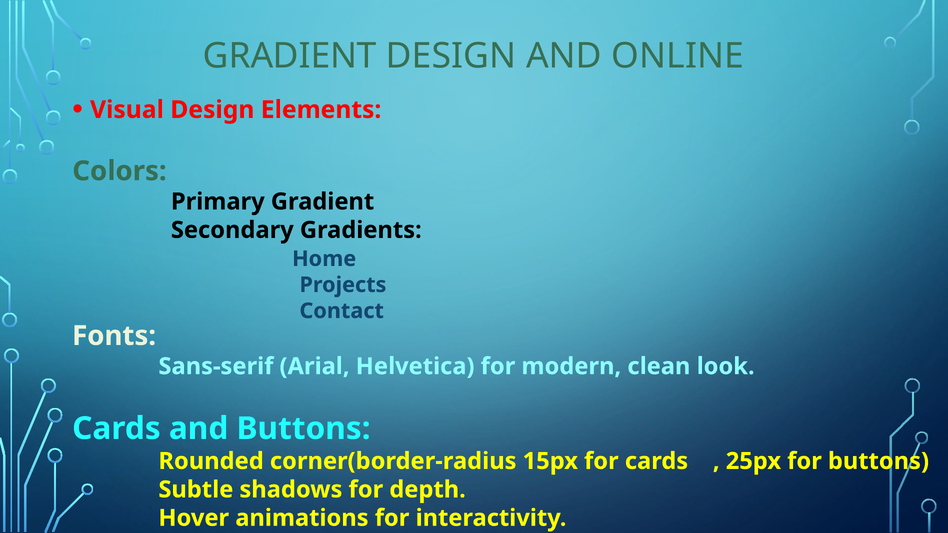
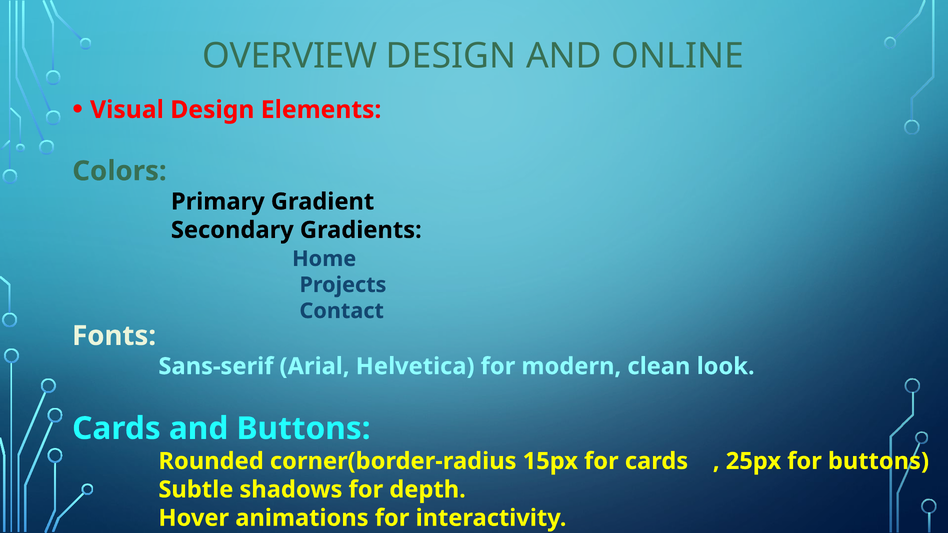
GRADIENT: GRADIENT -> OVERVIEW (290, 56)
